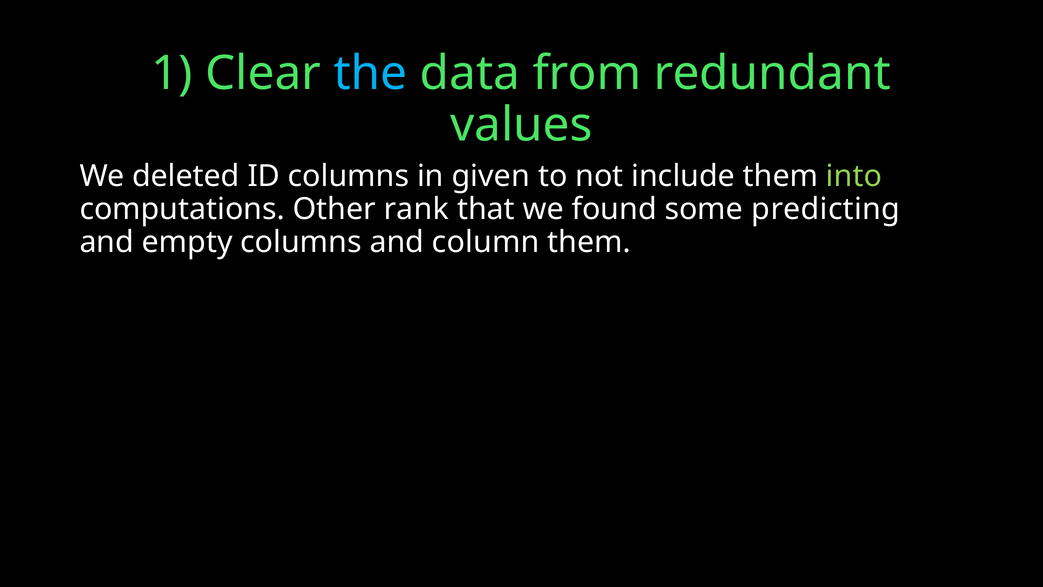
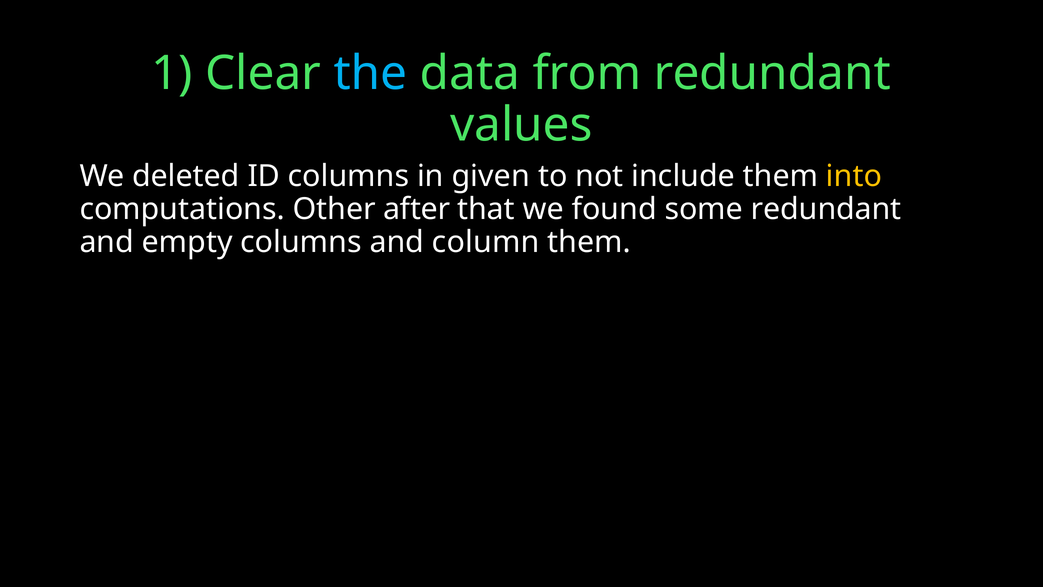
into colour: light green -> yellow (854, 176)
rank: rank -> after (417, 209)
some predicting: predicting -> redundant (826, 209)
